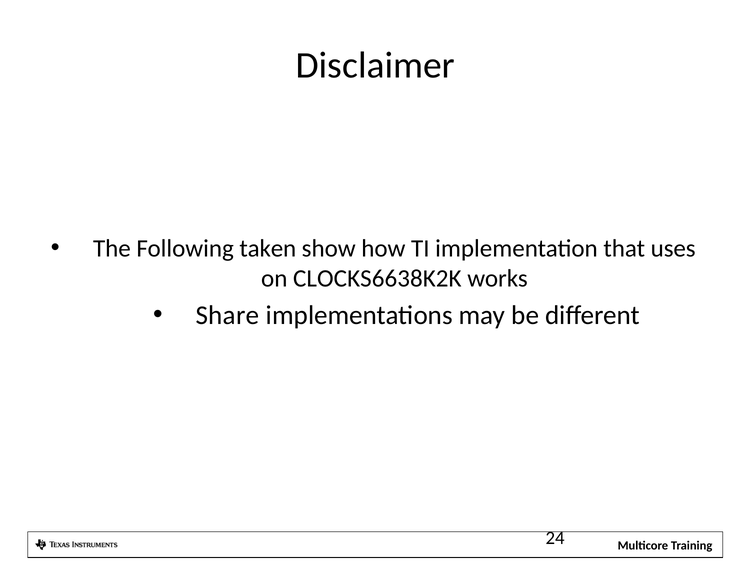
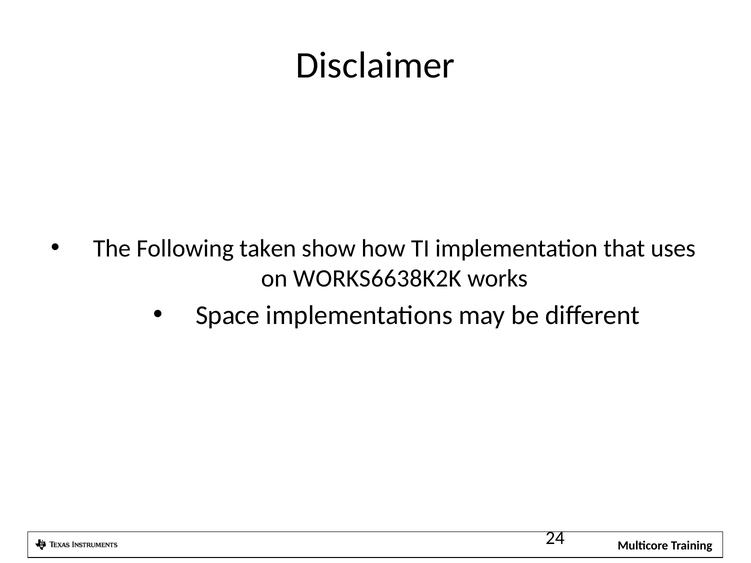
CLOCKS6638K2K: CLOCKS6638K2K -> WORKS6638K2K (377, 278)
Share: Share -> Space (228, 315)
